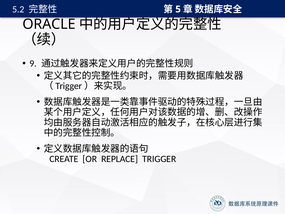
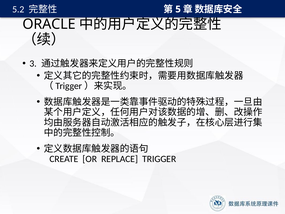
9: 9 -> 3 (33, 63)
